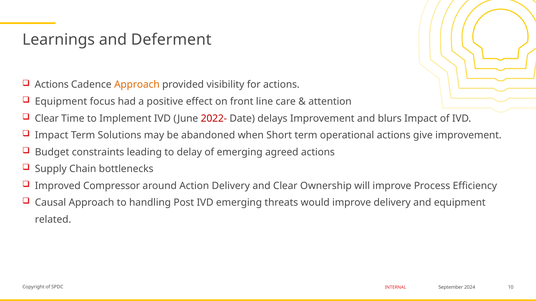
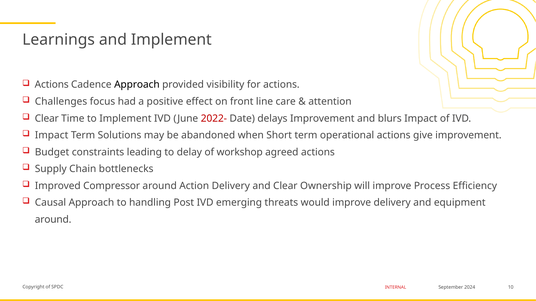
and Deferment: Deferment -> Implement (171, 40)
Approach colour: orange -> black (137, 85)
Equipment: Equipment -> Challenges (61, 102)
of emerging: emerging -> workshop (240, 152)
related: related -> around (53, 220)
